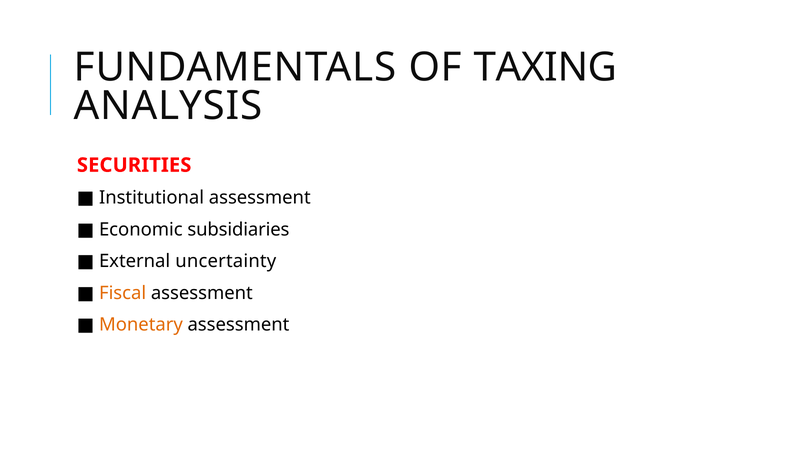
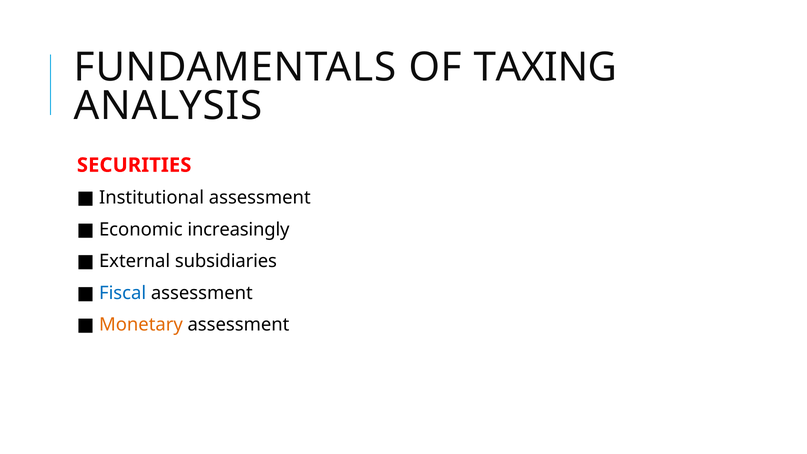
subsidiaries: subsidiaries -> increasingly (238, 229)
uncertainty: uncertainty -> subsidiaries (226, 261)
Fiscal colour: orange -> blue (123, 293)
